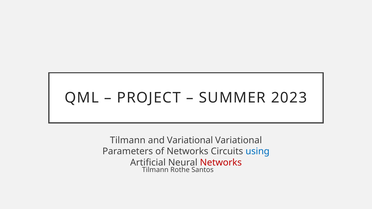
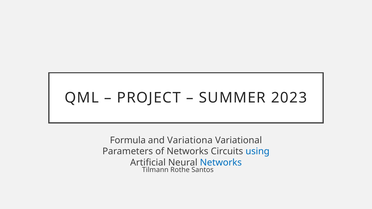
Tilmann: Tilmann -> Formula (128, 140)
and Variational: Variational -> Variationa (190, 140)
Networks colour: red -> blue (221, 163)
